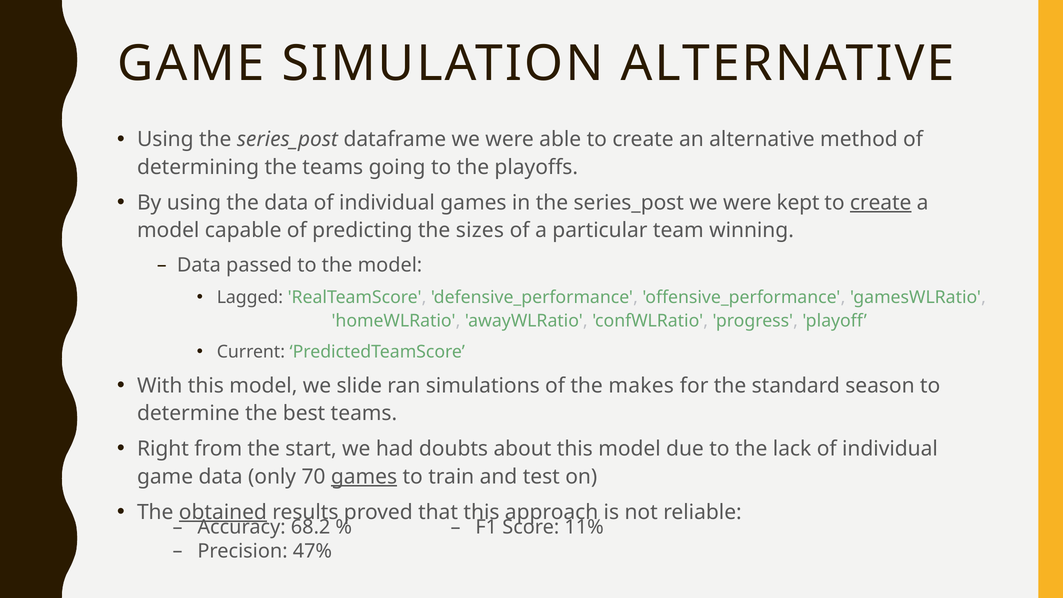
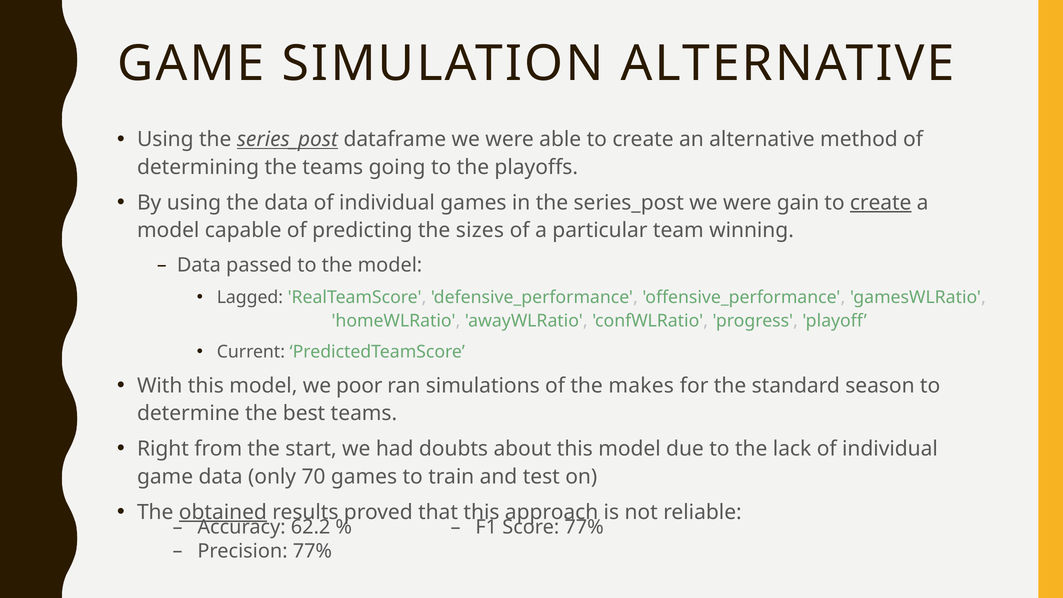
series_post underline: none -> present (287, 139)
kept: kept -> gain (798, 203)
slide: slide -> poor (359, 386)
games underline: present -> none (364, 477)
68.2: 68.2 -> 62.2 (311, 527)
Score 11%: 11% -> 77% (584, 527)
Precision 47%: 47% -> 77% (312, 551)
